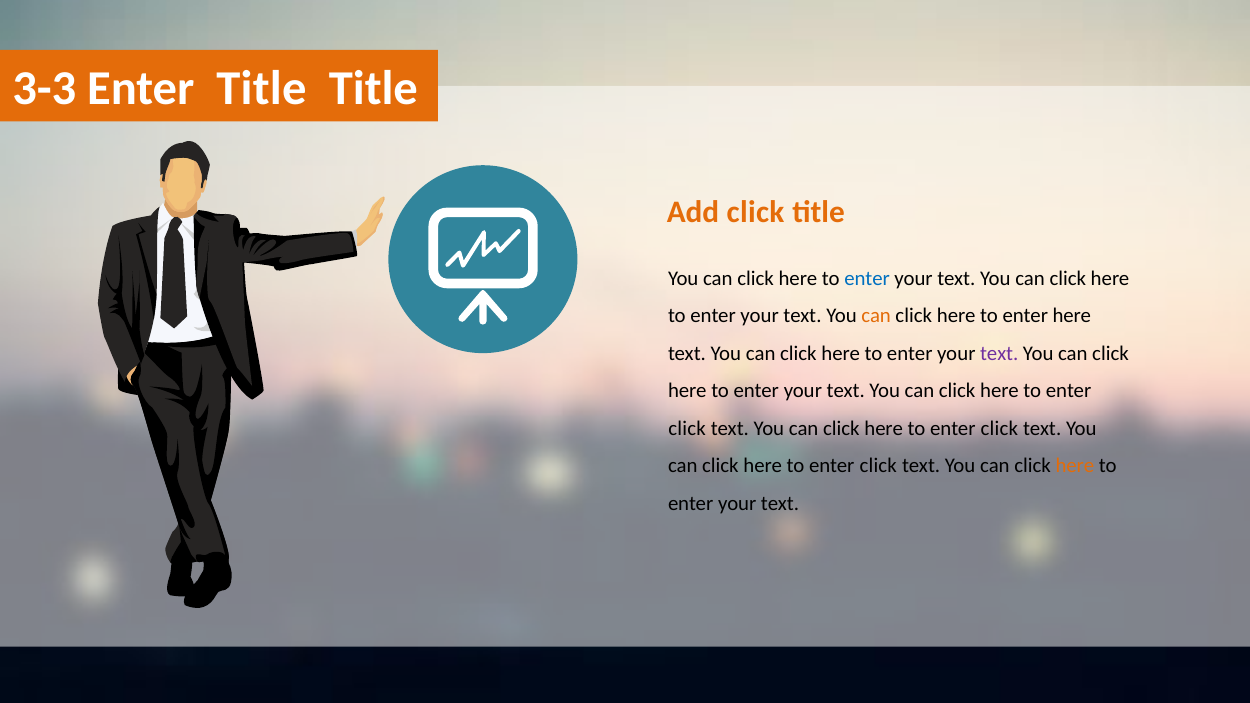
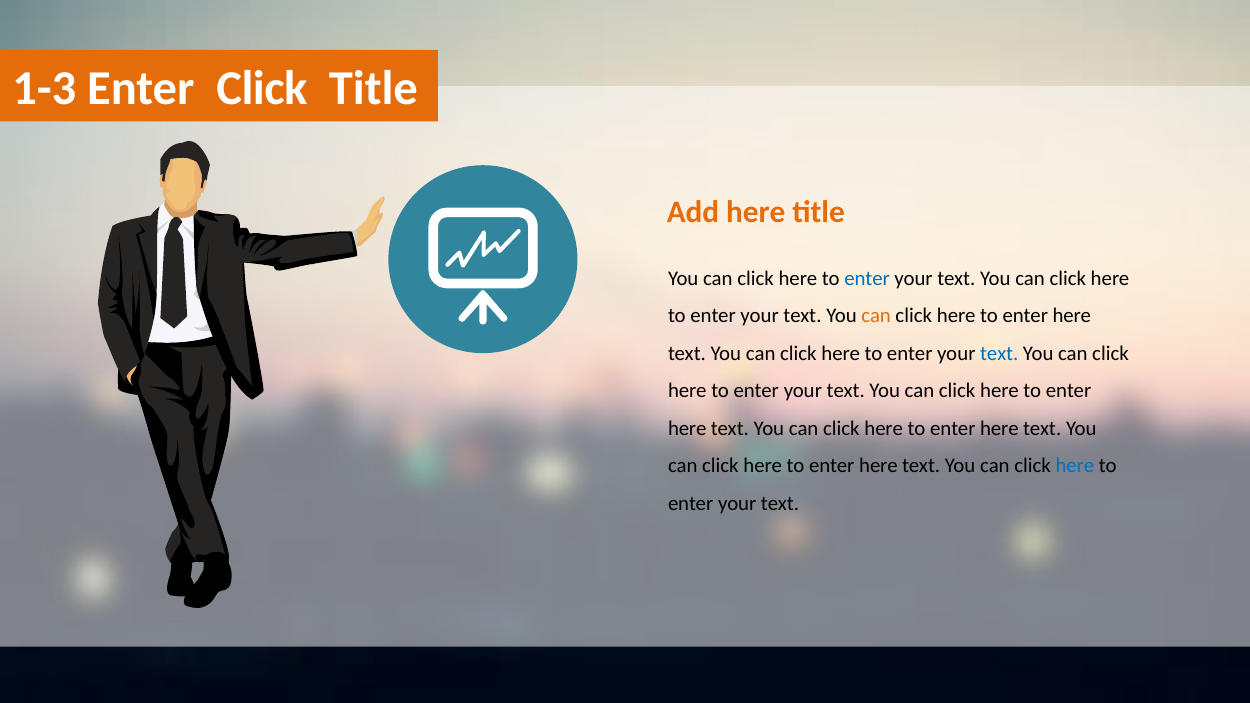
3-3: 3-3 -> 1-3 (44, 89)
Enter Title: Title -> Click (262, 89)
Add click: click -> here (756, 212)
text colour: purple -> blue (999, 354)
click: click -> here (687, 429)
click: click -> here (999, 429)
click: click -> here (878, 466)
here colour: orange -> blue (1075, 466)
